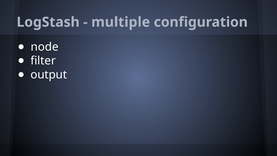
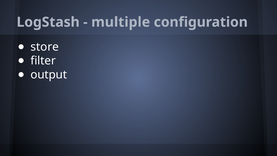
node: node -> store (45, 47)
